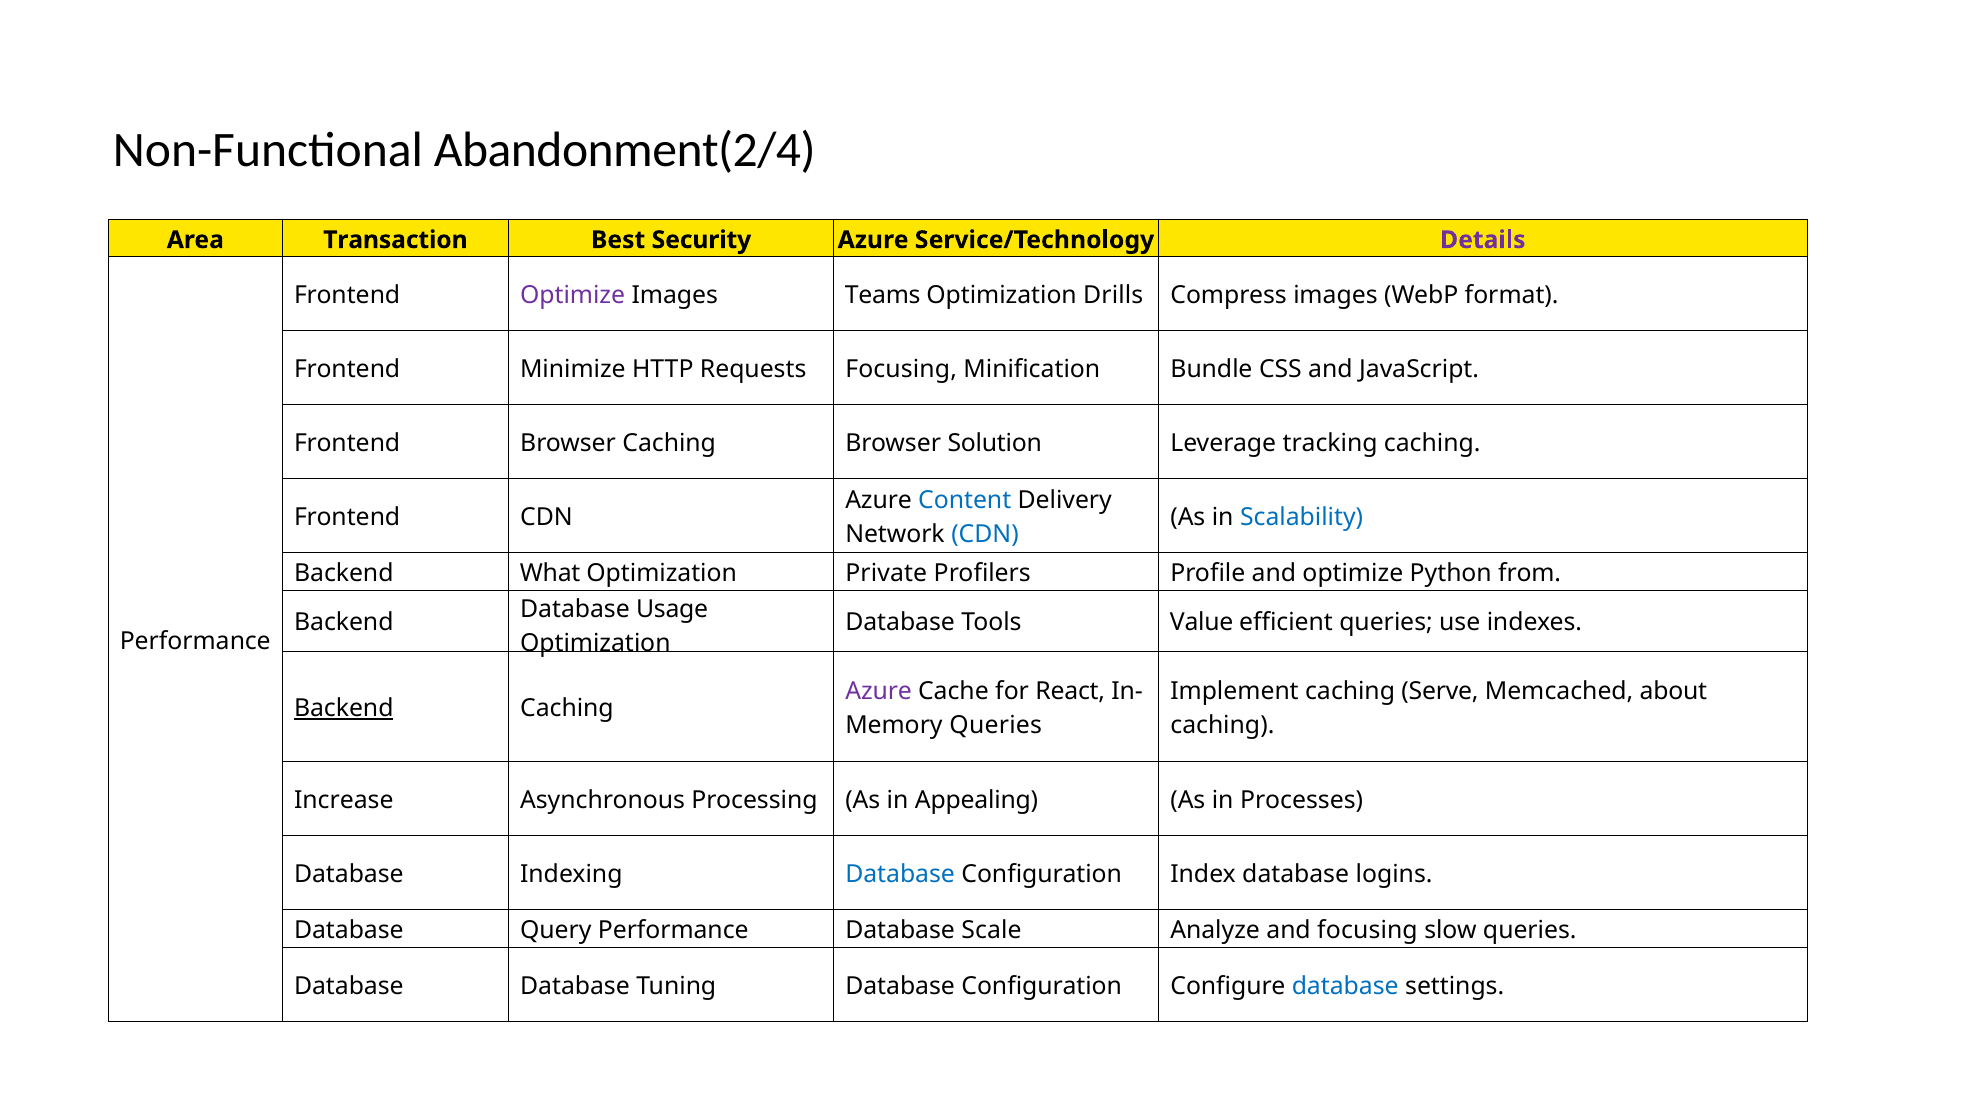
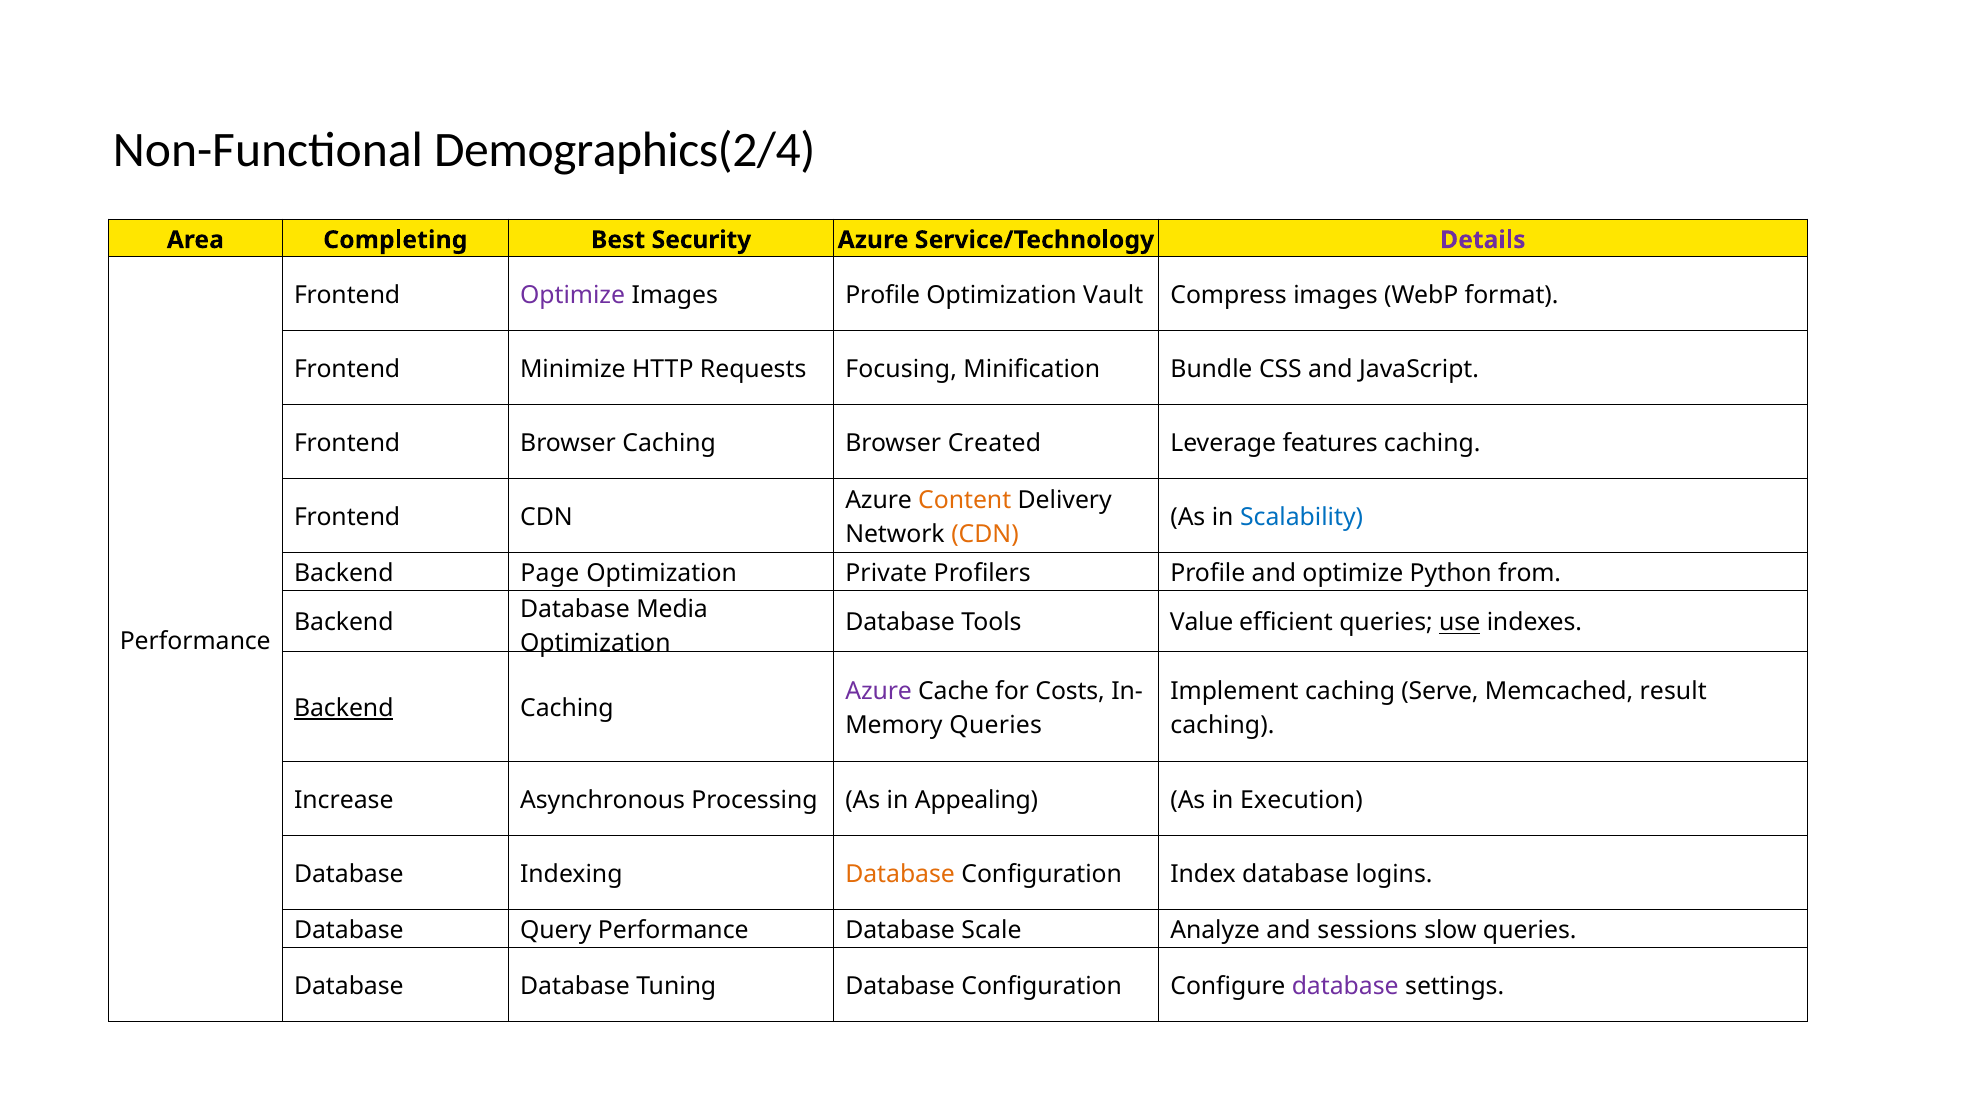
Abandonment(2/4: Abandonment(2/4 -> Demographics(2/4 (625, 151)
Transaction: Transaction -> Completing (395, 240)
Images Teams: Teams -> Profile (883, 296)
Drills: Drills -> Vault (1113, 296)
Solution: Solution -> Created (994, 444)
tracking: tracking -> features (1330, 444)
Content colour: blue -> orange (965, 501)
CDN colour: blue -> orange (985, 534)
What: What -> Page (550, 573)
Usage: Usage -> Media (672, 610)
use underline: none -> present (1460, 623)
React: React -> Costs (1070, 691)
about: about -> result (1673, 691)
Processes: Processes -> Execution (1301, 800)
Database colour: blue -> orange (900, 874)
and focusing: focusing -> sessions (1367, 930)
database colour: blue -> purple (1345, 986)
